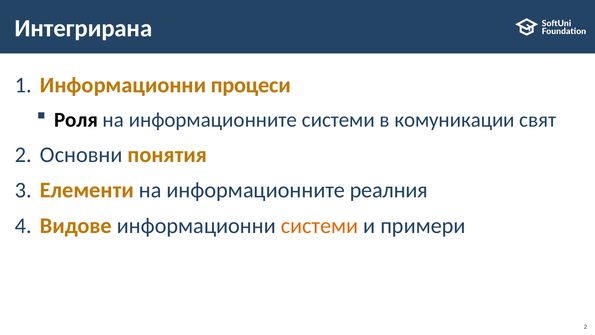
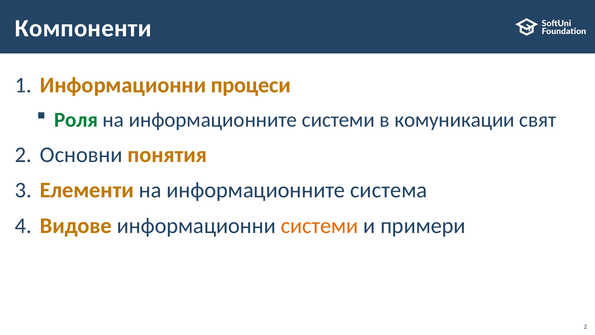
Интегрирана: Интегрирана -> Компоненти (83, 28)
Роля colour: black -> green (76, 120)
реалния: реалния -> система (389, 190)
